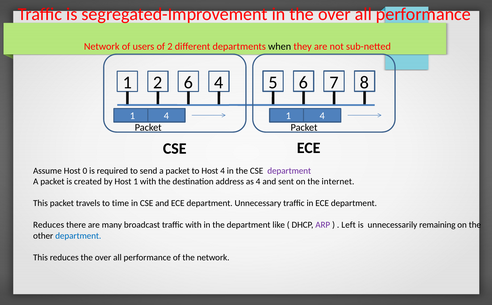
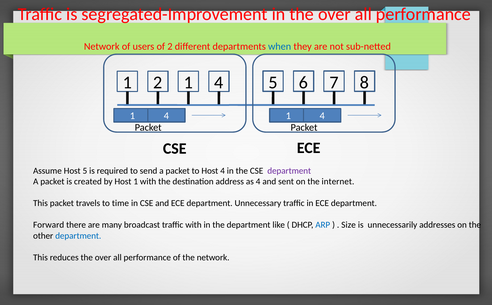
when colour: black -> blue (280, 47)
2 6: 6 -> 1 (188, 83)
Host 0: 0 -> 5 (85, 171)
Reduces: Reduces -> Forward (49, 225)
ARP colour: purple -> blue (323, 225)
Left: Left -> Size (349, 225)
remaining: remaining -> addresses (437, 225)
